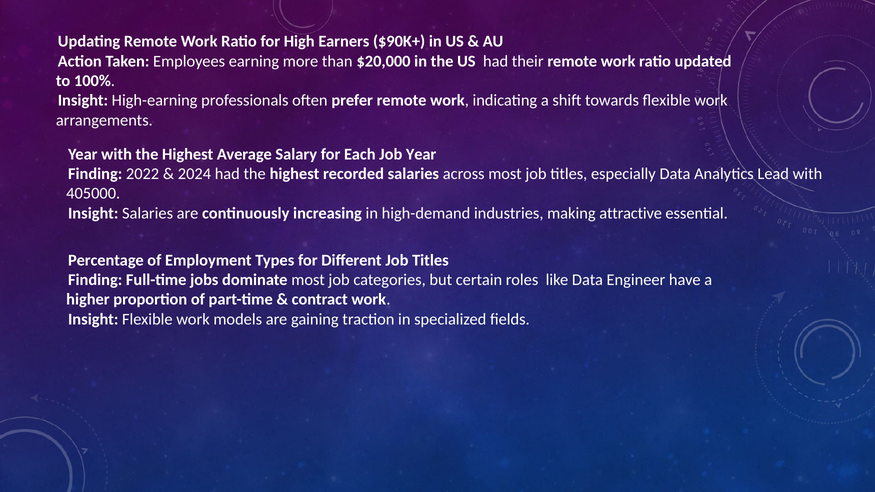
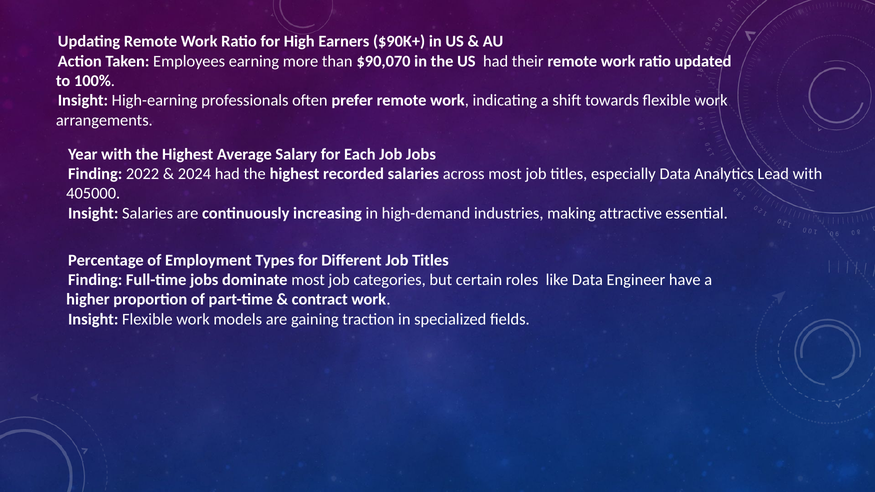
$20,000: $20,000 -> $90,070 (384, 61)
Job Year: Year -> Jobs (421, 154)
